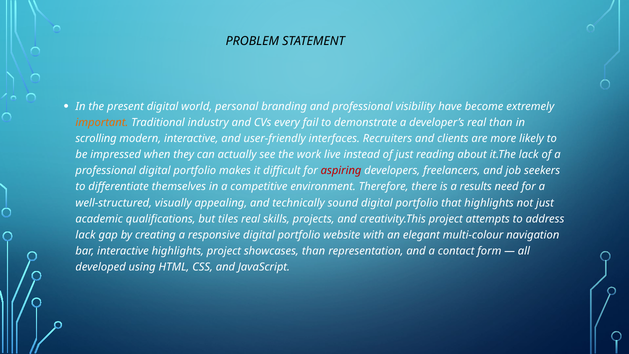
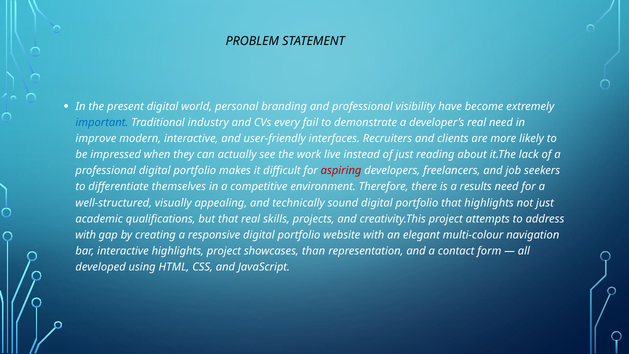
important colour: orange -> blue (102, 123)
real than: than -> need (501, 123)
scrolling: scrolling -> improve (96, 139)
but tiles: tiles -> that (228, 219)
lack: lack -> with (86, 235)
